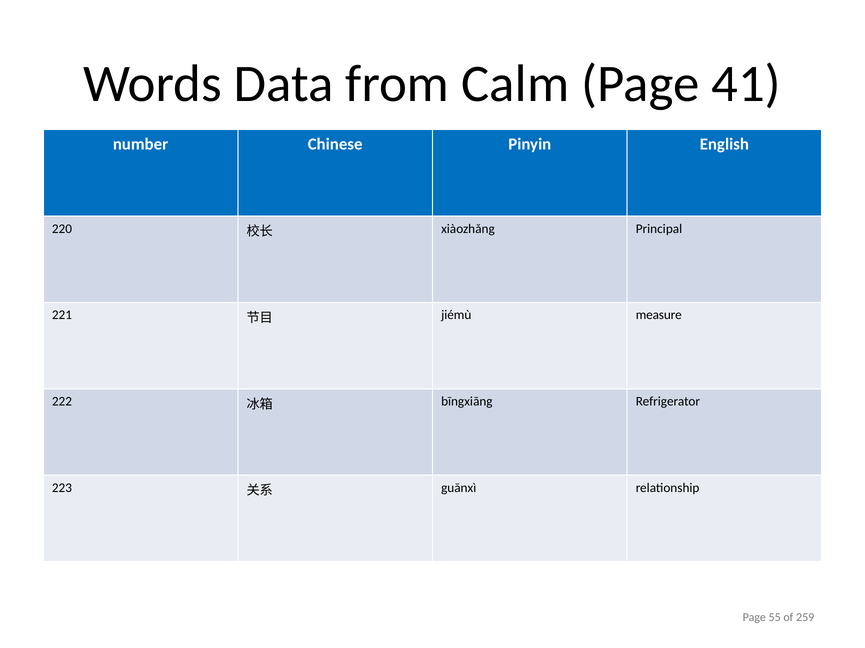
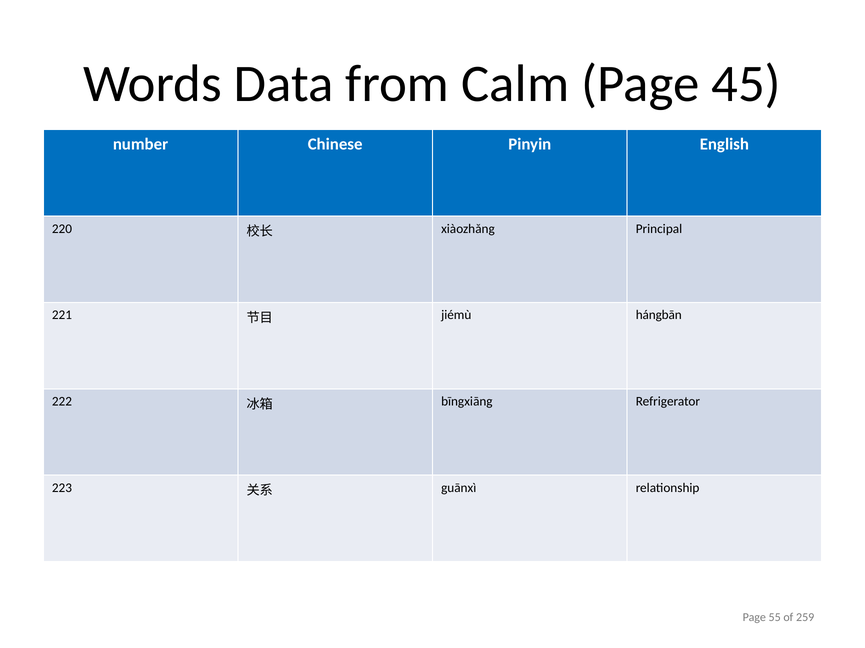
41: 41 -> 45 (746, 84)
measure: measure -> hángbān (659, 315)
